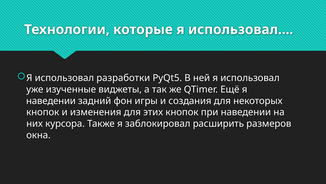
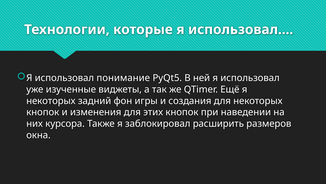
разработки: разработки -> понимание (123, 78)
наведении: наведении -> некоторых (51, 101)
